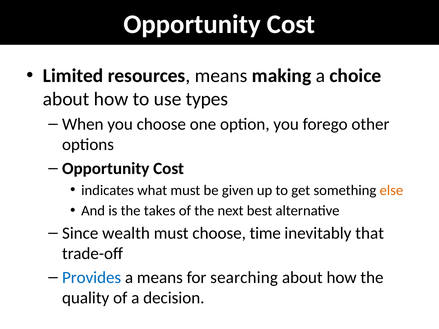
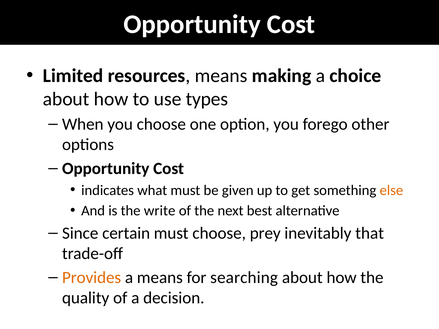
takes: takes -> write (160, 211)
wealth: wealth -> certain (126, 233)
time: time -> prey (265, 233)
Provides colour: blue -> orange (92, 278)
